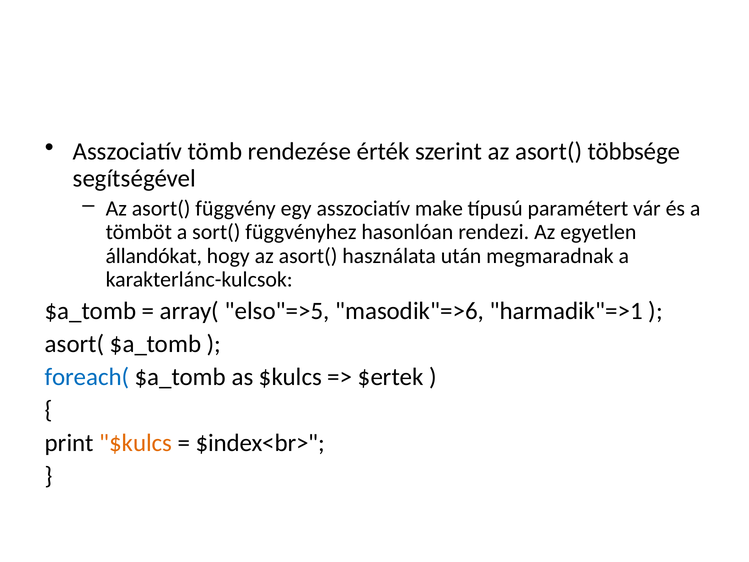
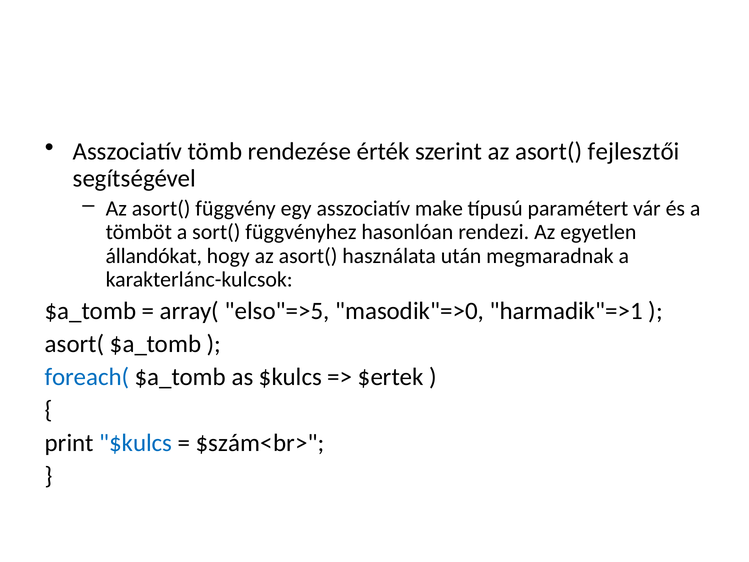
többsége: többsége -> fejlesztői (634, 151)
masodik"=>6: masodik"=>6 -> masodik"=>0 (410, 311)
$kulcs colour: orange -> blue (136, 443)
$index<br>: $index<br> -> $szám<br> (260, 443)
